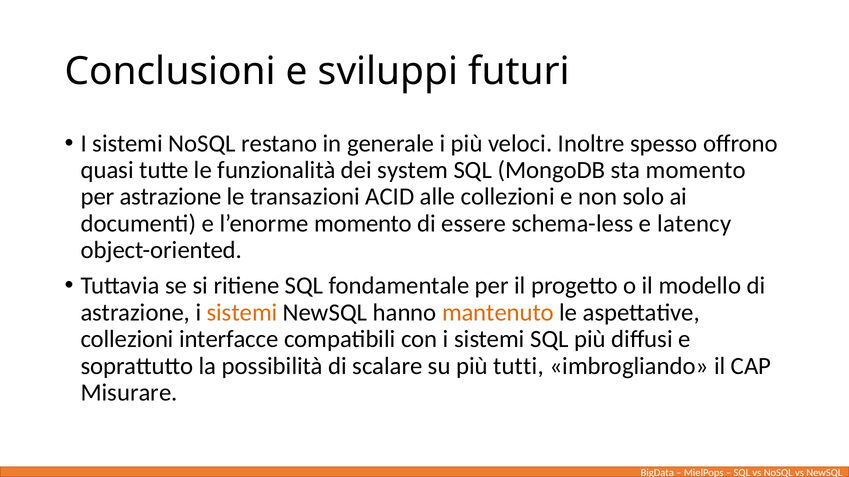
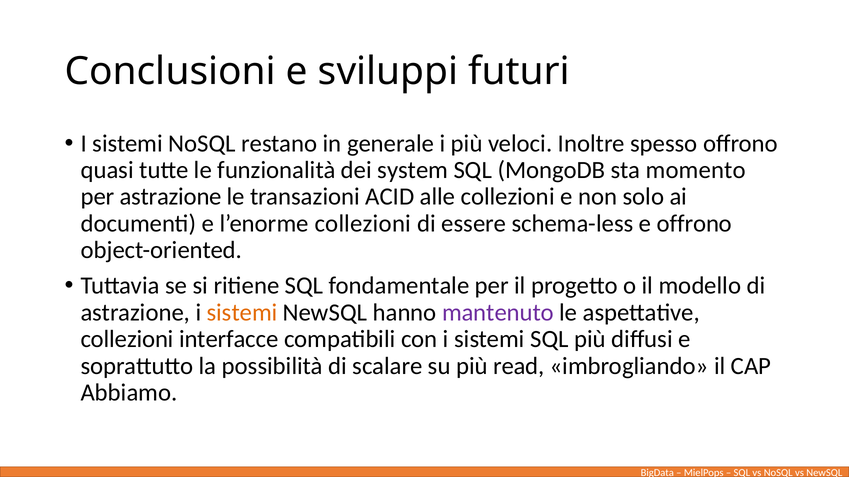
l’enorme momento: momento -> collezioni (363, 224)
e latency: latency -> offrono (694, 224)
mantenuto colour: orange -> purple (498, 313)
tutti: tutti -> read (519, 366)
Misurare: Misurare -> Abbiamo (129, 393)
